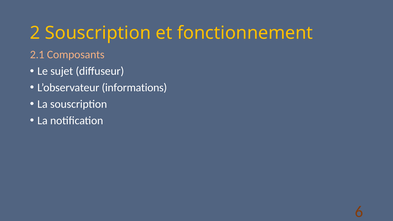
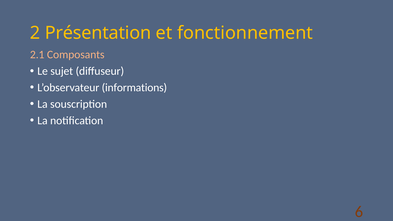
2 Souscription: Souscription -> Présentation (98, 33)
